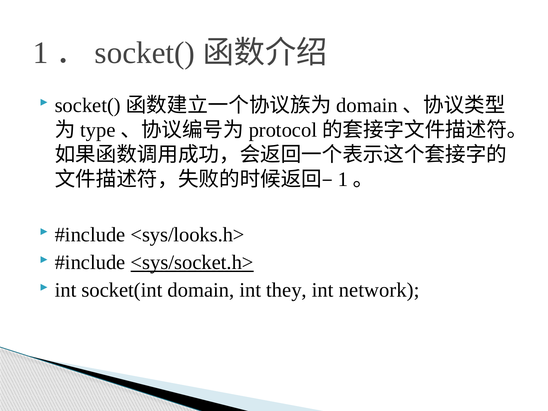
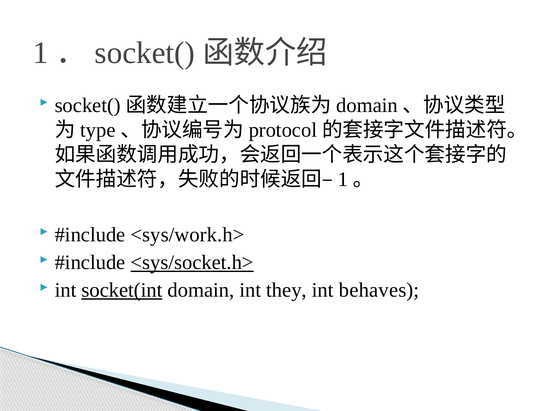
<sys/looks.h>: <sys/looks.h> -> <sys/work.h> (187, 235)
socket(int underline: none -> present (122, 290)
network: network -> behaves (379, 290)
